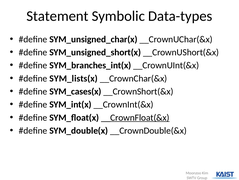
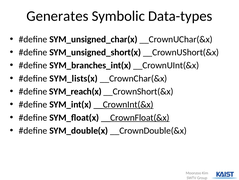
Statement: Statement -> Generates (57, 16)
SYM_cases(x: SYM_cases(x -> SYM_reach(x (75, 91)
__CrownInt(&x underline: none -> present (124, 104)
